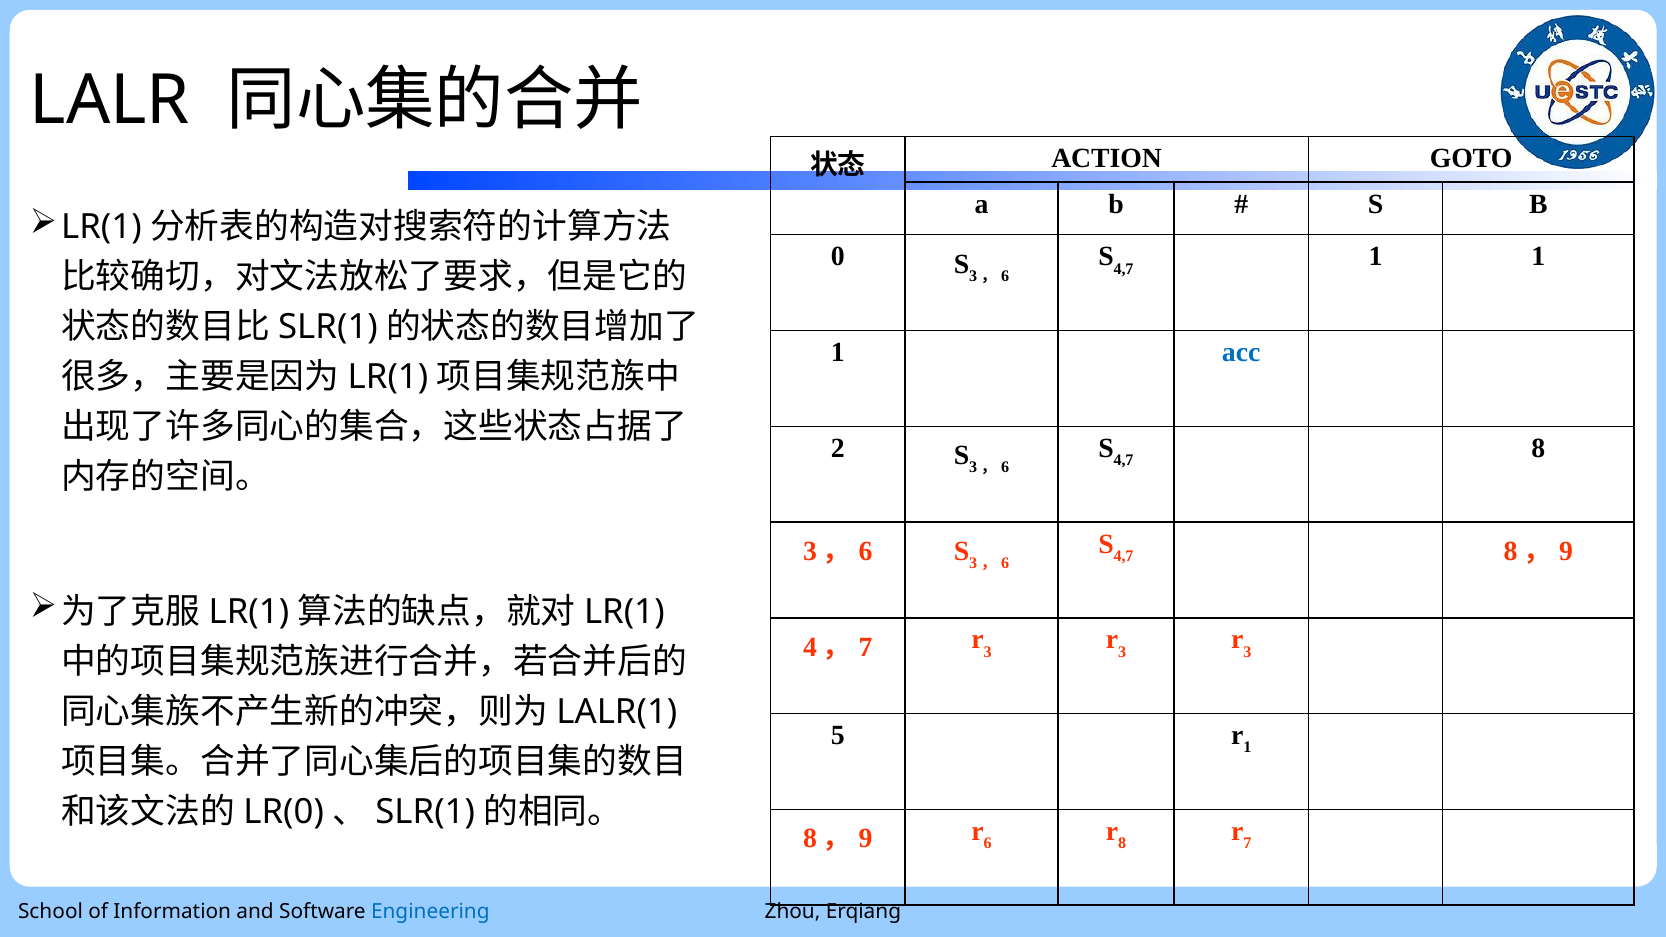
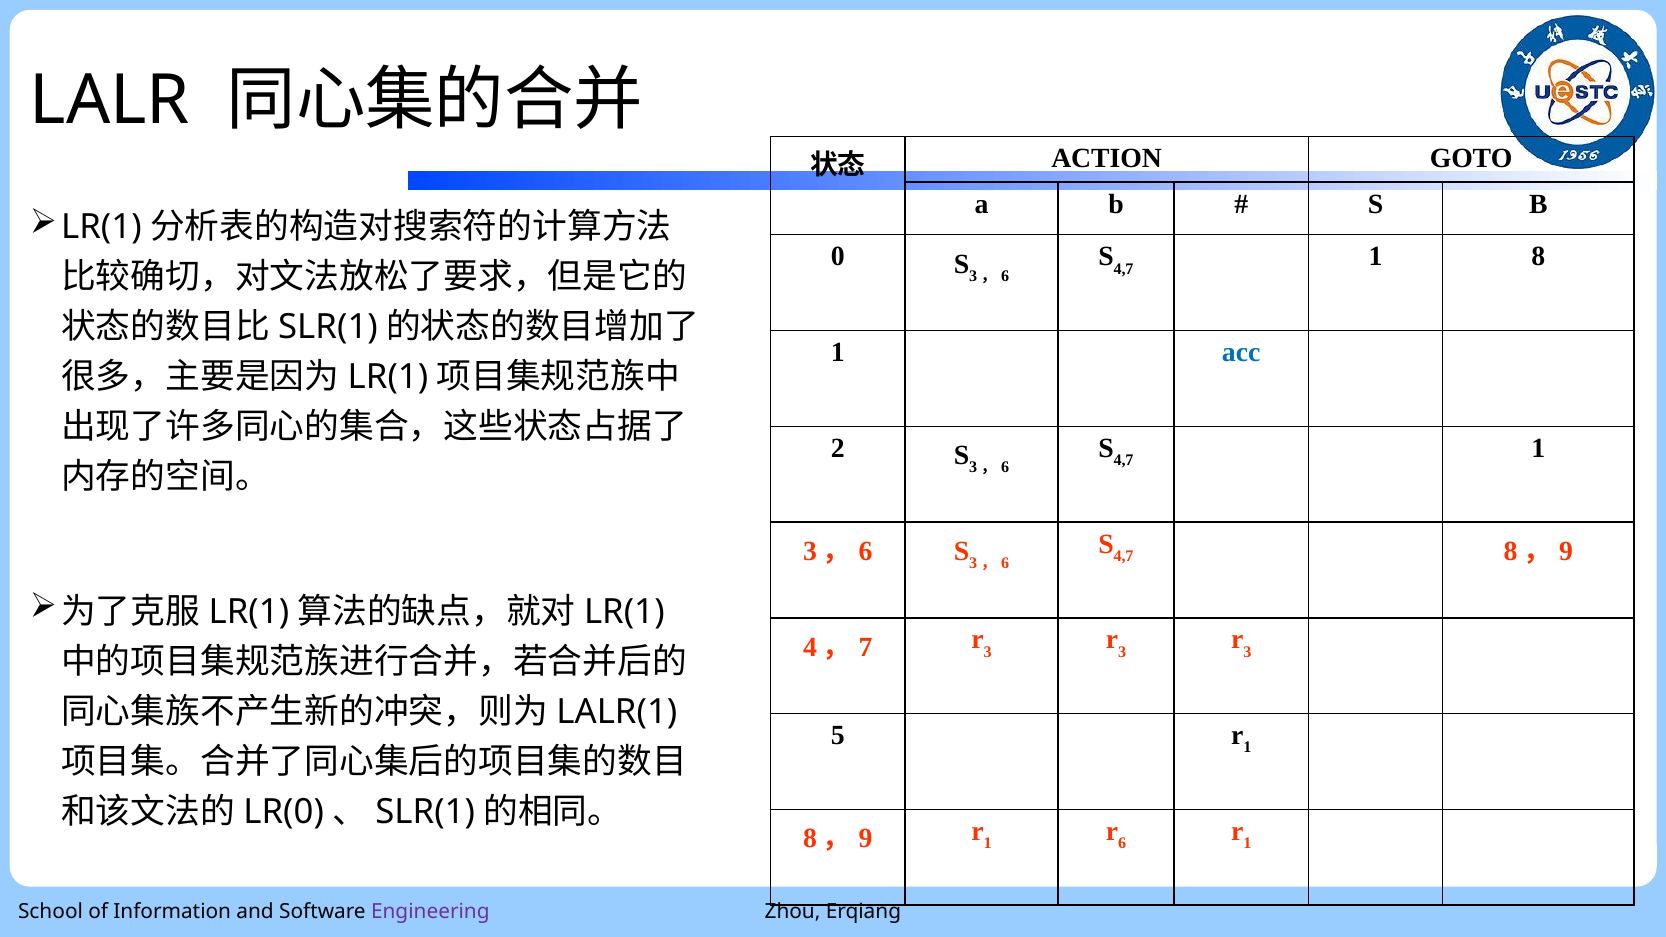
1: 1 -> 8 (1538, 257)
8: 8 -> 1 (1538, 448)
6: 6 -> 1 (988, 843)
8: 8 -> 6 (1122, 843)
7: 7 -> 1 (1247, 843)
Engineering colour: blue -> purple (430, 912)
